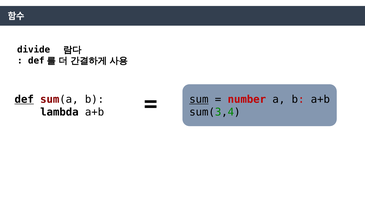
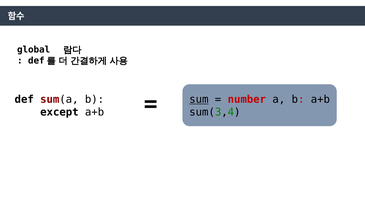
divide: divide -> global (34, 50)
def underline: present -> none (24, 100)
lambda: lambda -> except (59, 112)
